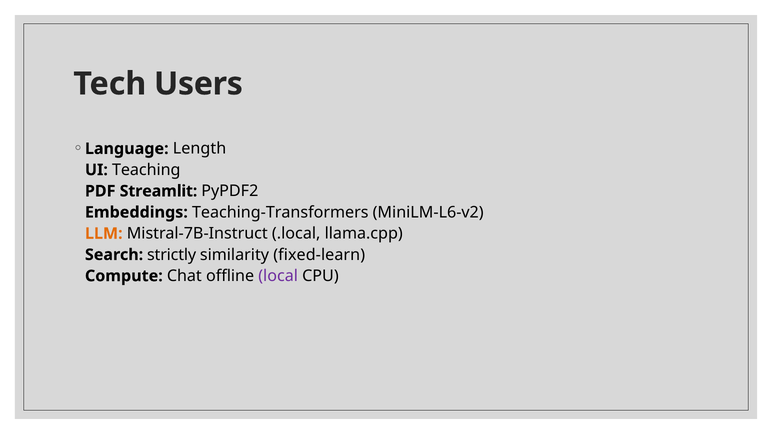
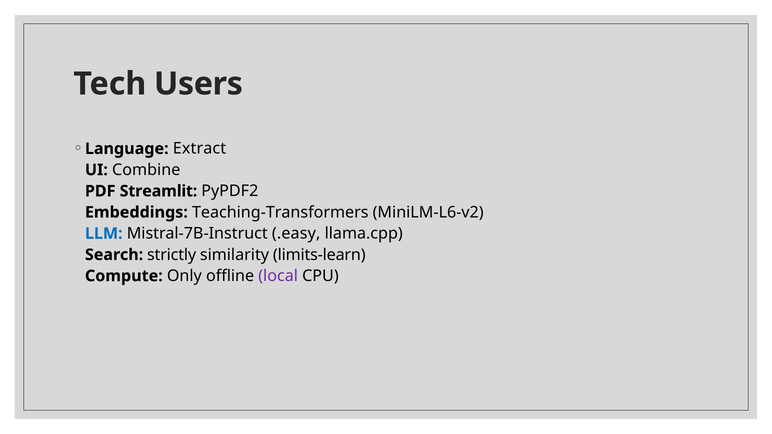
Length: Length -> Extract (199, 149)
Teaching: Teaching -> Combine (146, 170)
LLM colour: orange -> blue (104, 234)
.local: .local -> .easy (296, 234)
fixed‑learn: fixed‑learn -> limits‑learn (319, 255)
Chat: Chat -> Only (184, 276)
